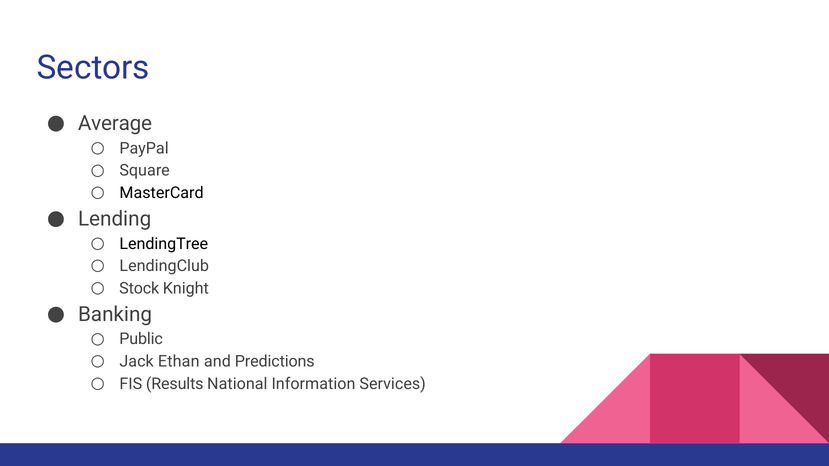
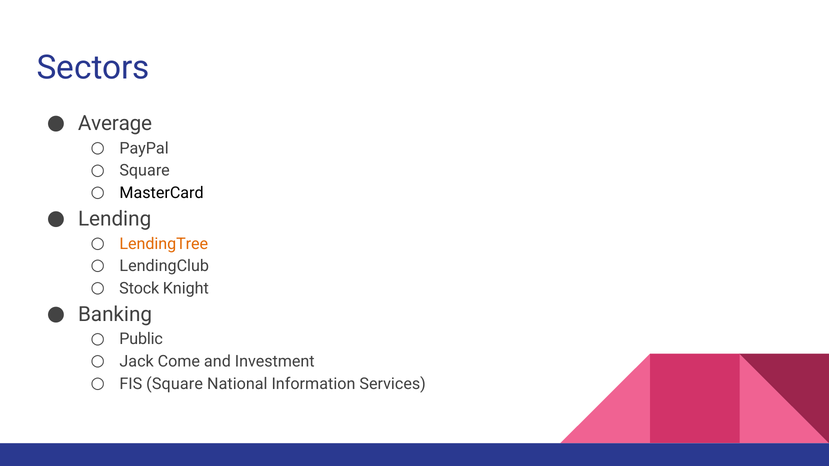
LendingTree colour: black -> orange (164, 244)
Ethan: Ethan -> Come (179, 362)
Predictions: Predictions -> Investment (275, 362)
FIS Results: Results -> Square (175, 384)
